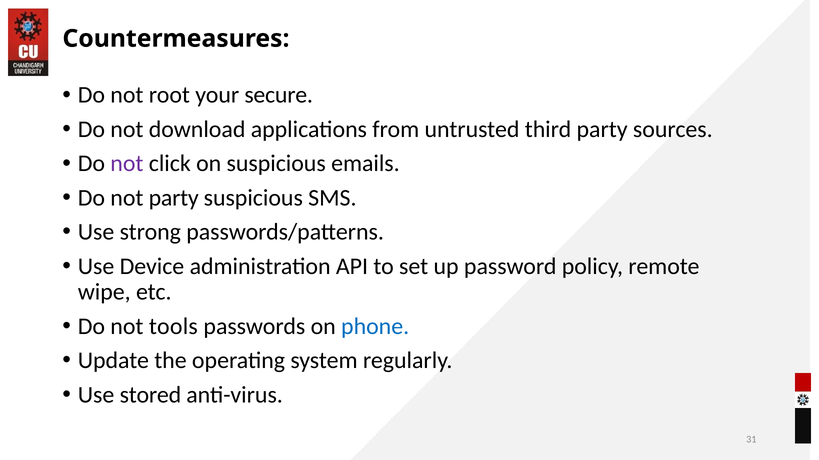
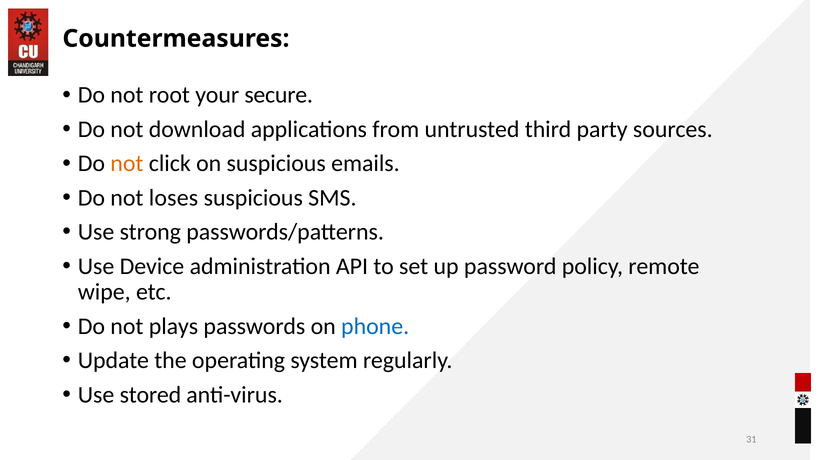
not colour: purple -> orange (127, 164)
not party: party -> loses (173, 198)
tools: tools -> plays (173, 327)
